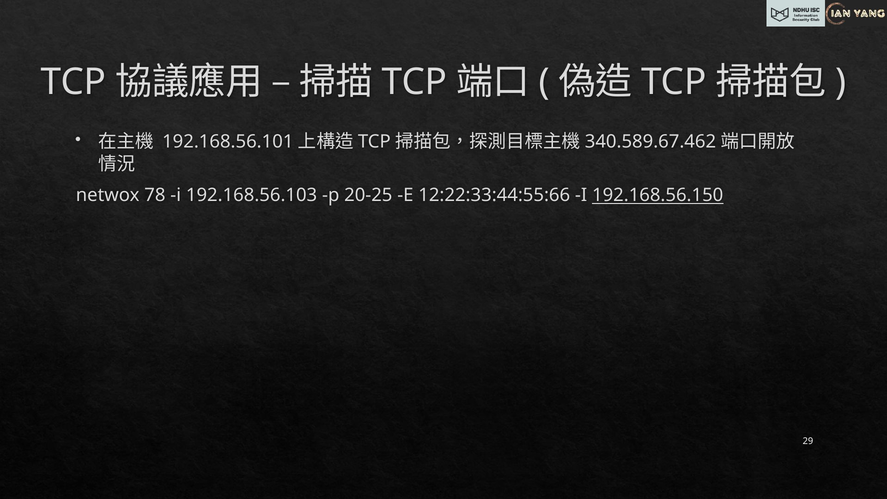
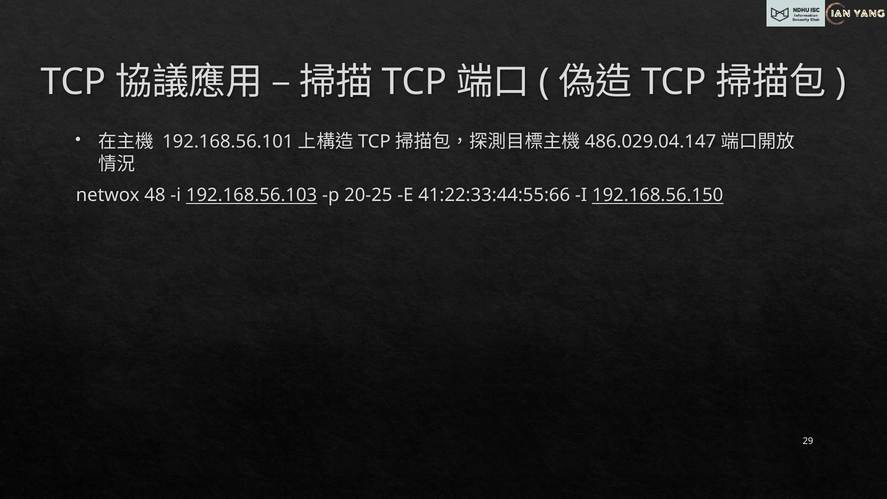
340.589.67.462: 340.589.67.462 -> 486.029.04.147 (650, 142)
78: 78 -> 48 (155, 195)
192.168.56.103 underline: none -> present (252, 195)
12:22:33:44:55:66: 12:22:33:44:55:66 -> 41:22:33:44:55:66 (494, 195)
